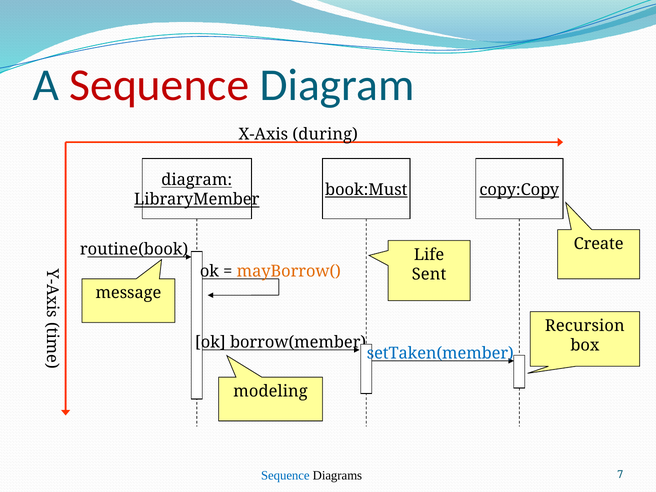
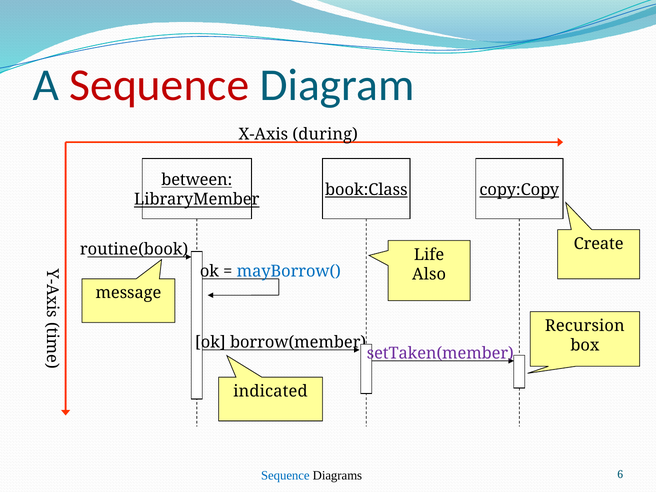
diagram: diagram -> between (197, 180)
book:Must: book:Must -> book:Class (366, 190)
mayBorrow( colour: orange -> blue (289, 271)
Sent: Sent -> Also (429, 274)
setTaken(member colour: blue -> purple (440, 353)
modeling: modeling -> indicated (270, 391)
7: 7 -> 6 (620, 475)
